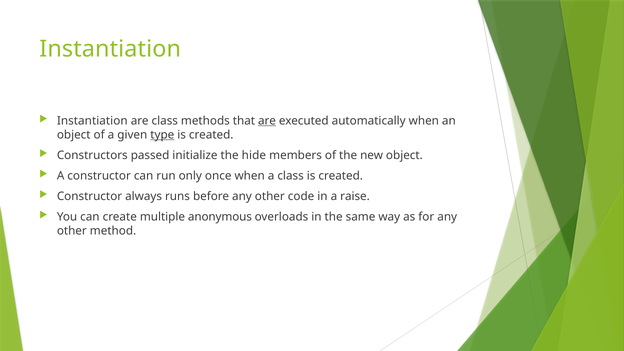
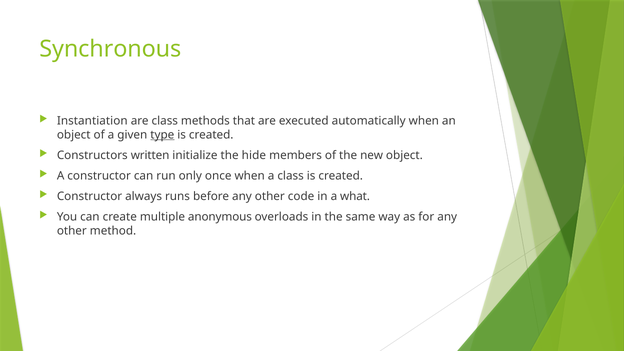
Instantiation: Instantiation -> Synchronous (110, 49)
are underline: present -> none (267, 121)
passed: passed -> written (150, 155)
raise: raise -> what (355, 196)
